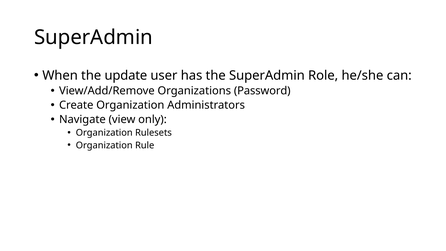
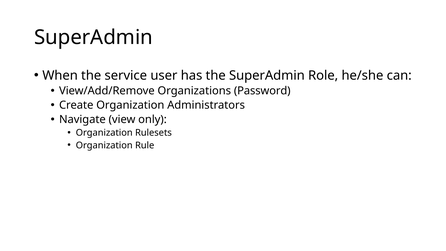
update: update -> service (126, 75)
